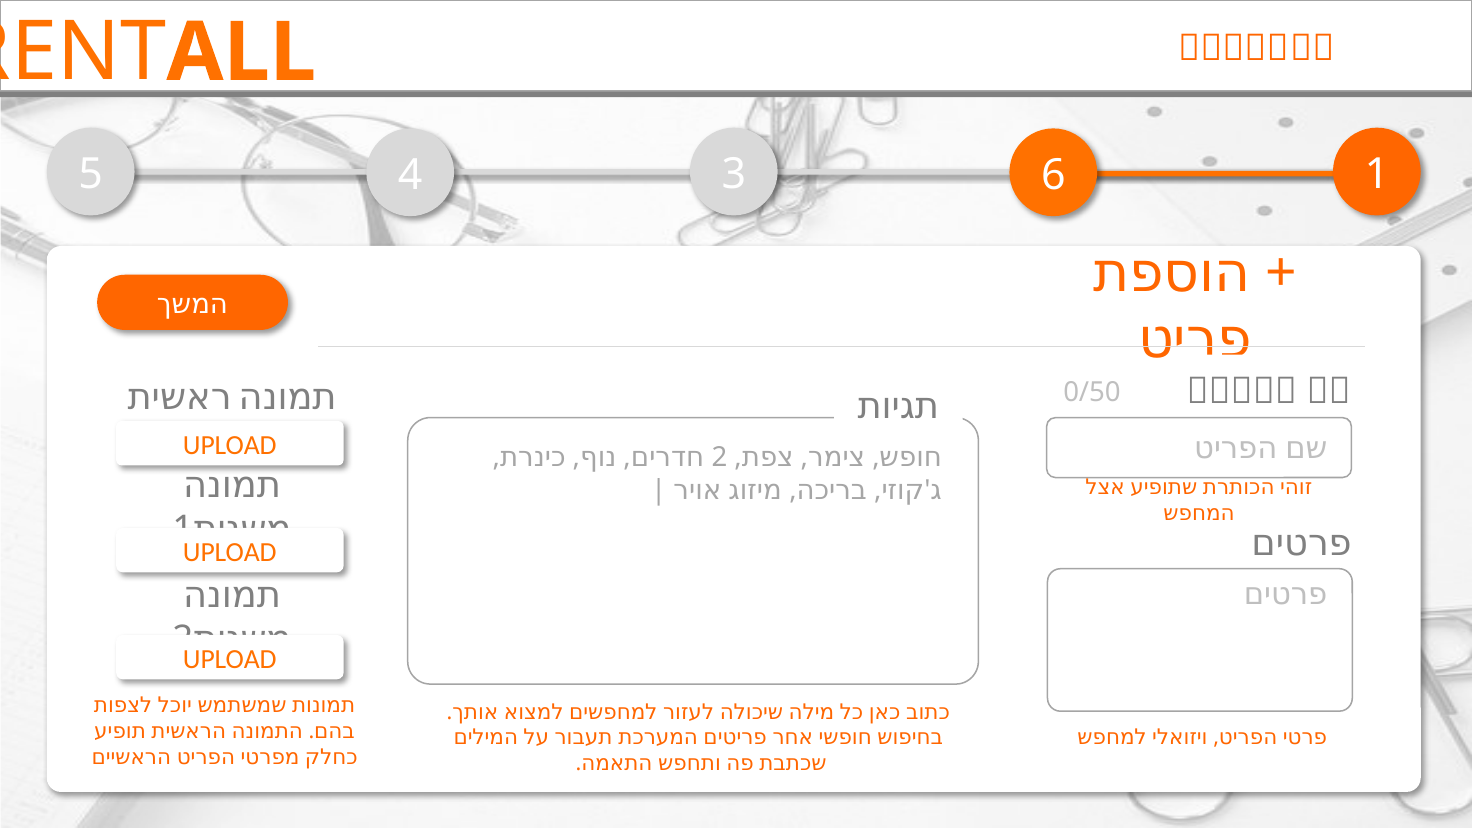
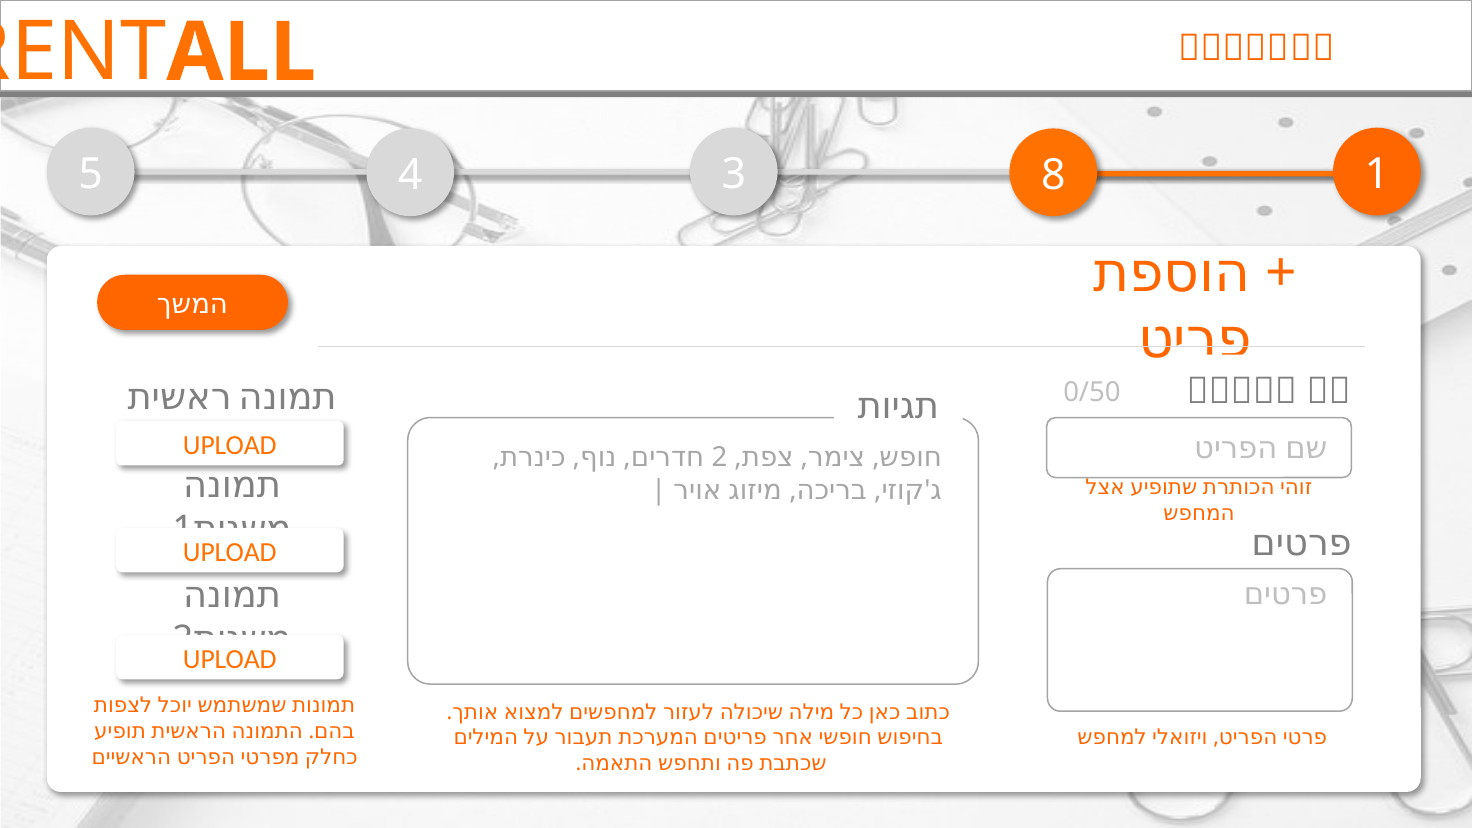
6: 6 -> 8 (1053, 175)
